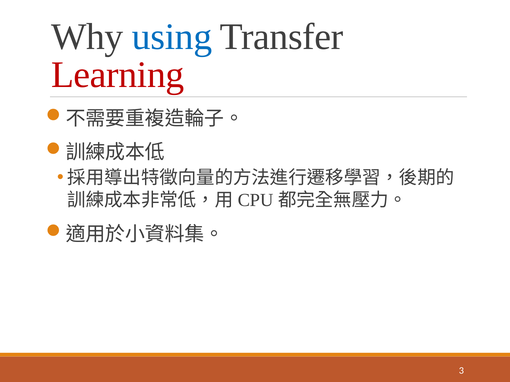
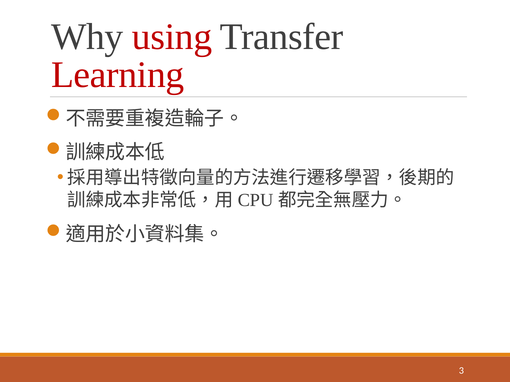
using colour: blue -> red (172, 37)
